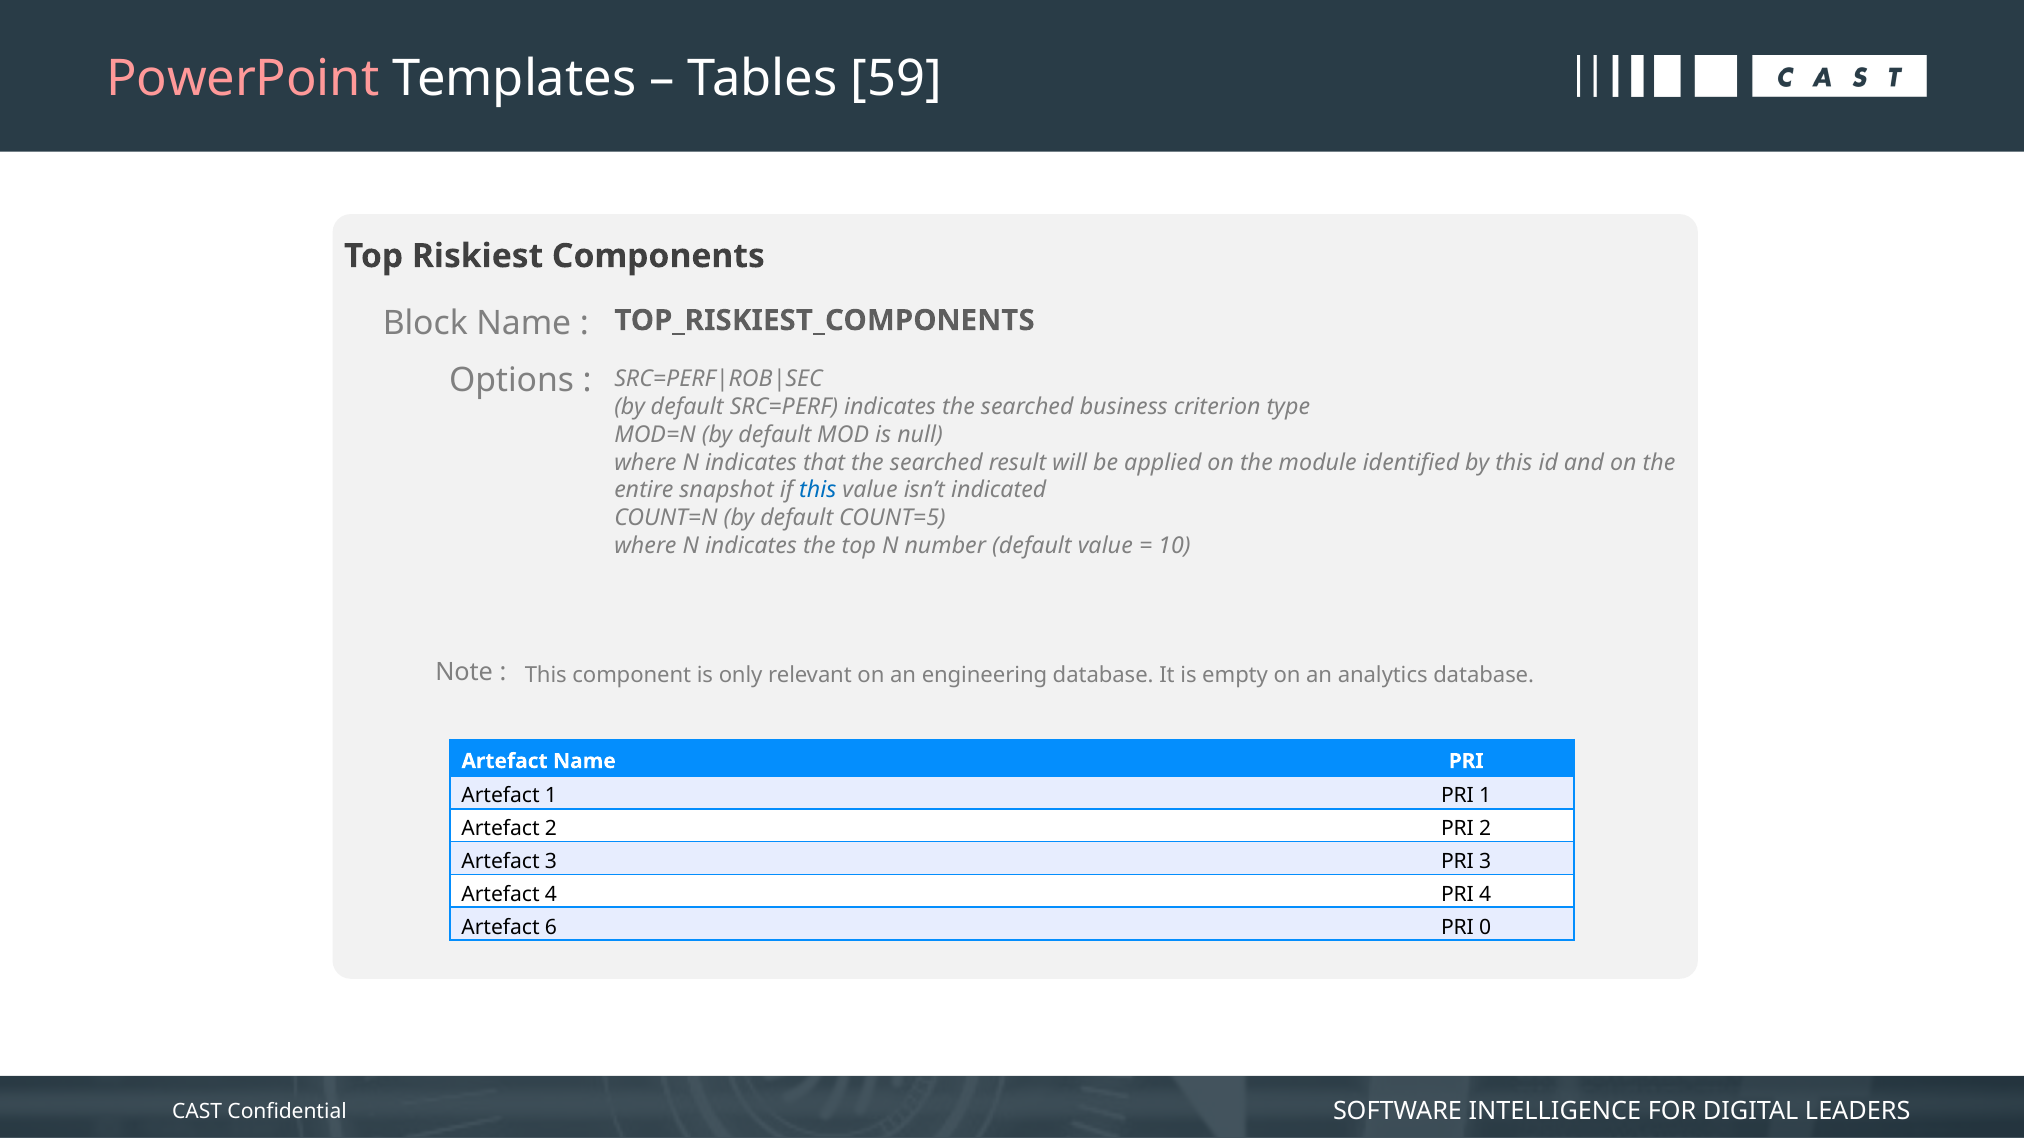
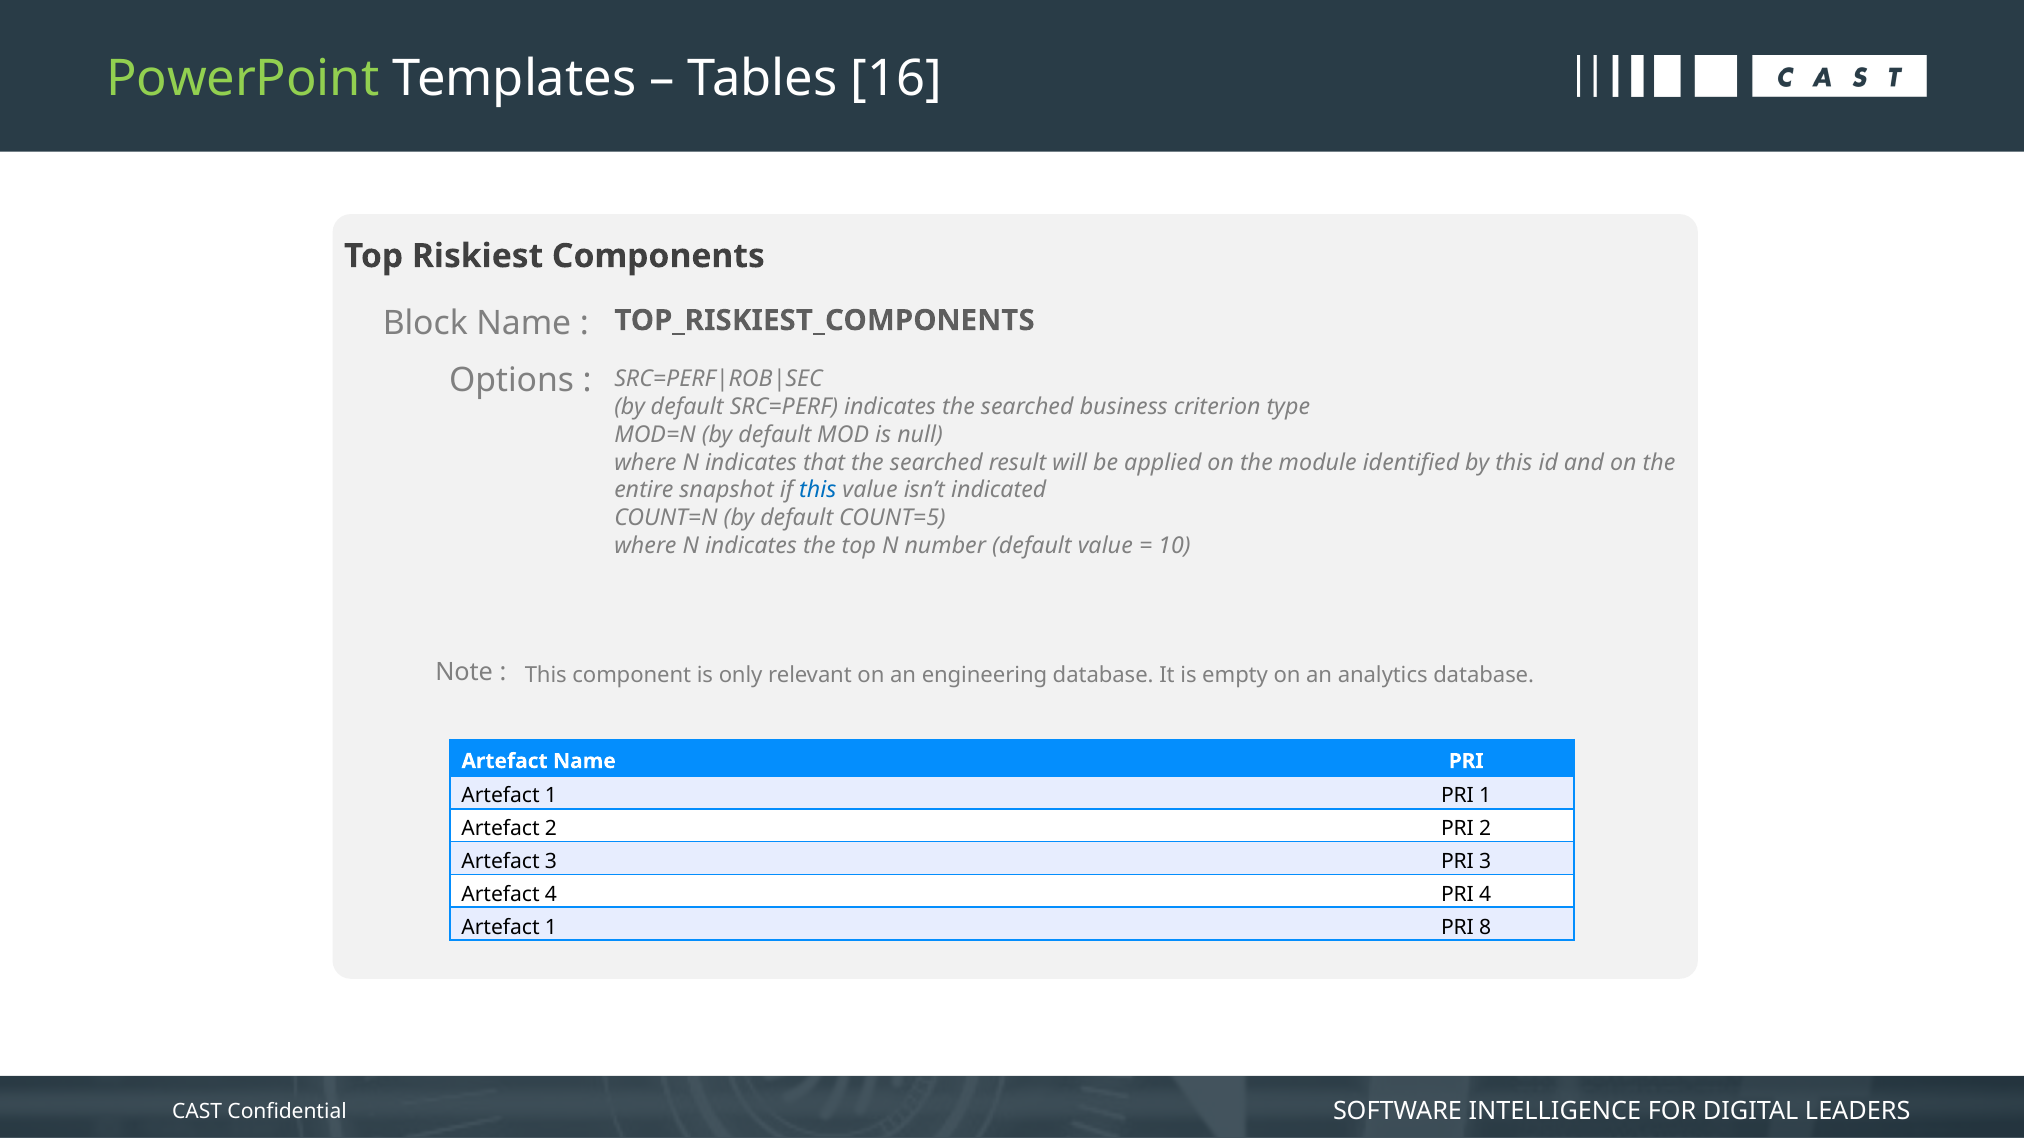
PowerPoint colour: pink -> light green (243, 79)
59: 59 -> 16 (896, 79)
6: 6 -> 1 (551, 928)
0: 0 -> 8 (1485, 928)
